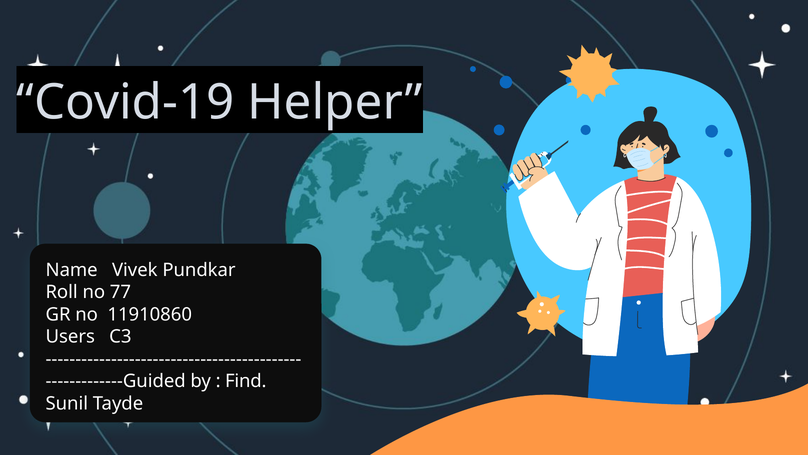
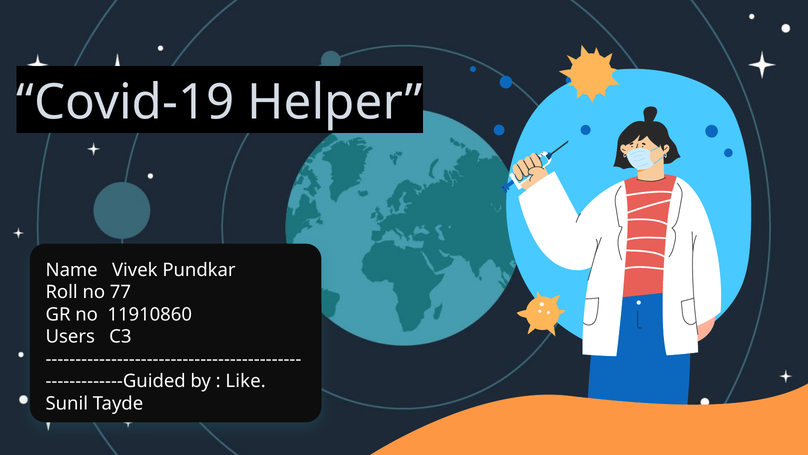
Find: Find -> Like (246, 381)
